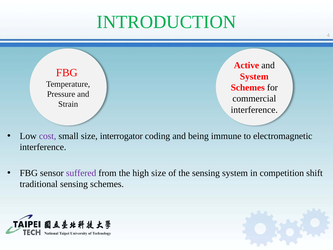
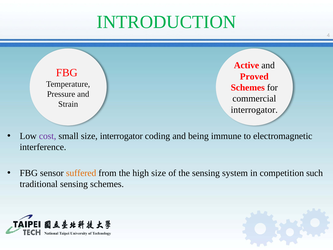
System: System -> Proved (254, 76)
interference: interference -> interrogator (254, 110)
suffered colour: purple -> orange (81, 173)
shift: shift -> such (315, 173)
